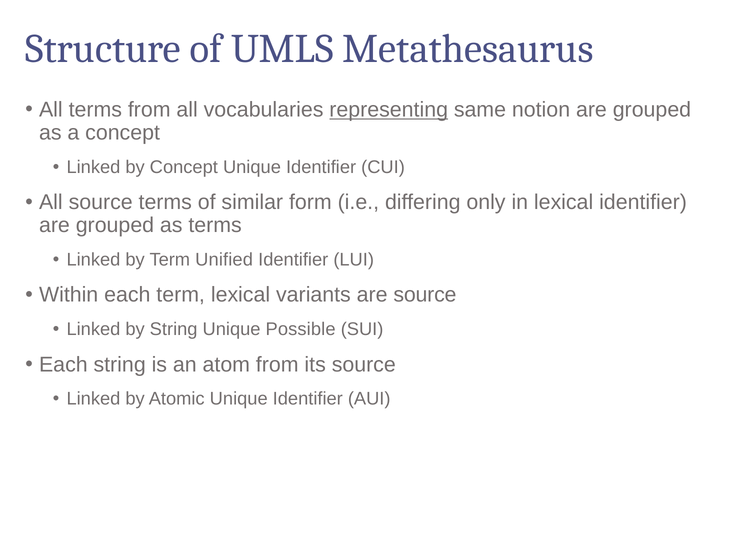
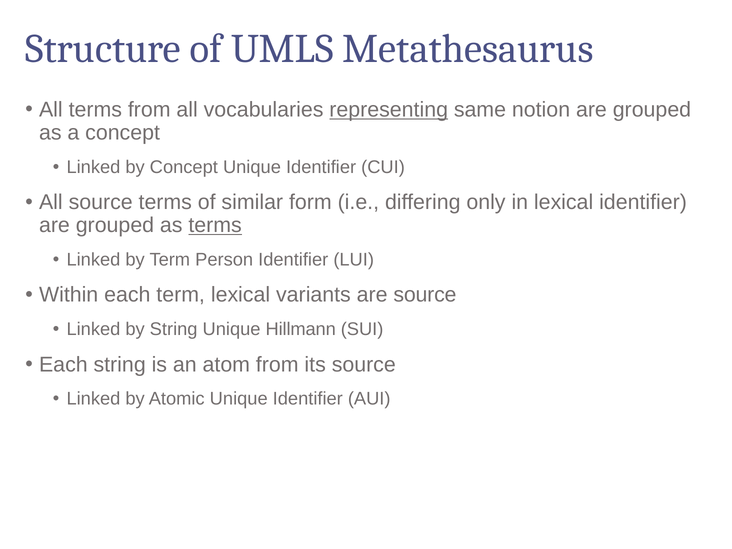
terms underline: none -> present (215, 225)
Unified: Unified -> Person (224, 260)
Possible: Possible -> Hillmann (301, 329)
